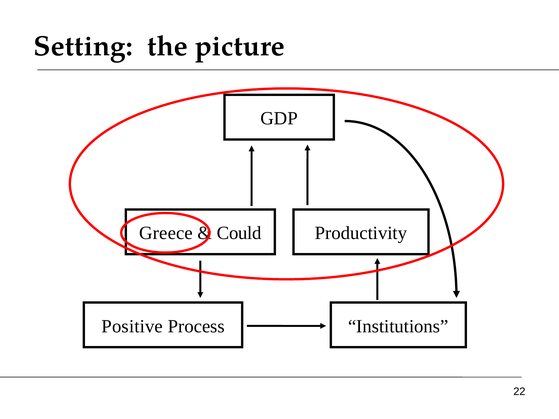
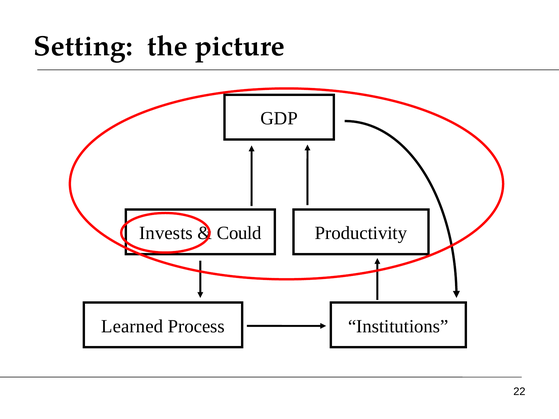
Greece: Greece -> Invests (166, 233)
Positive: Positive -> Learned (132, 326)
